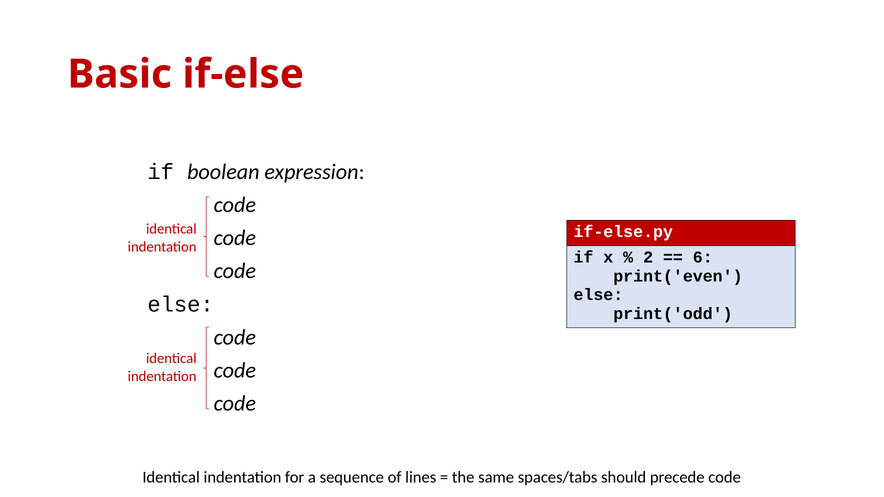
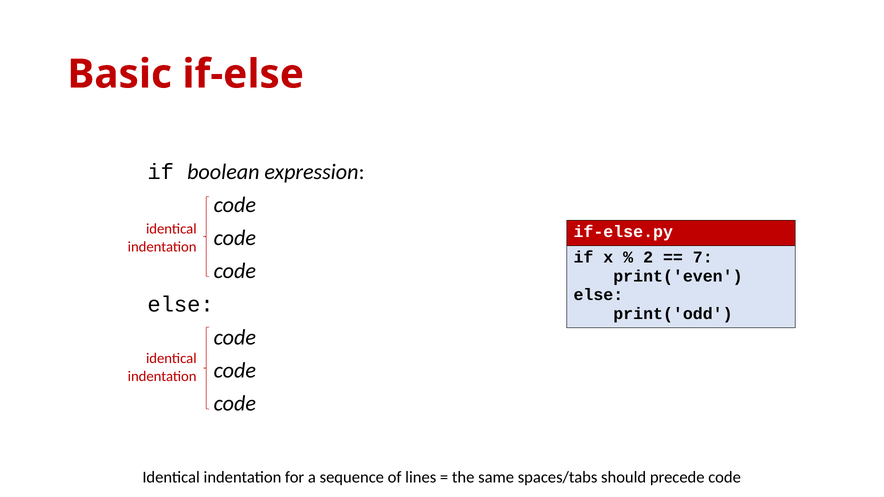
6: 6 -> 7 (703, 257)
